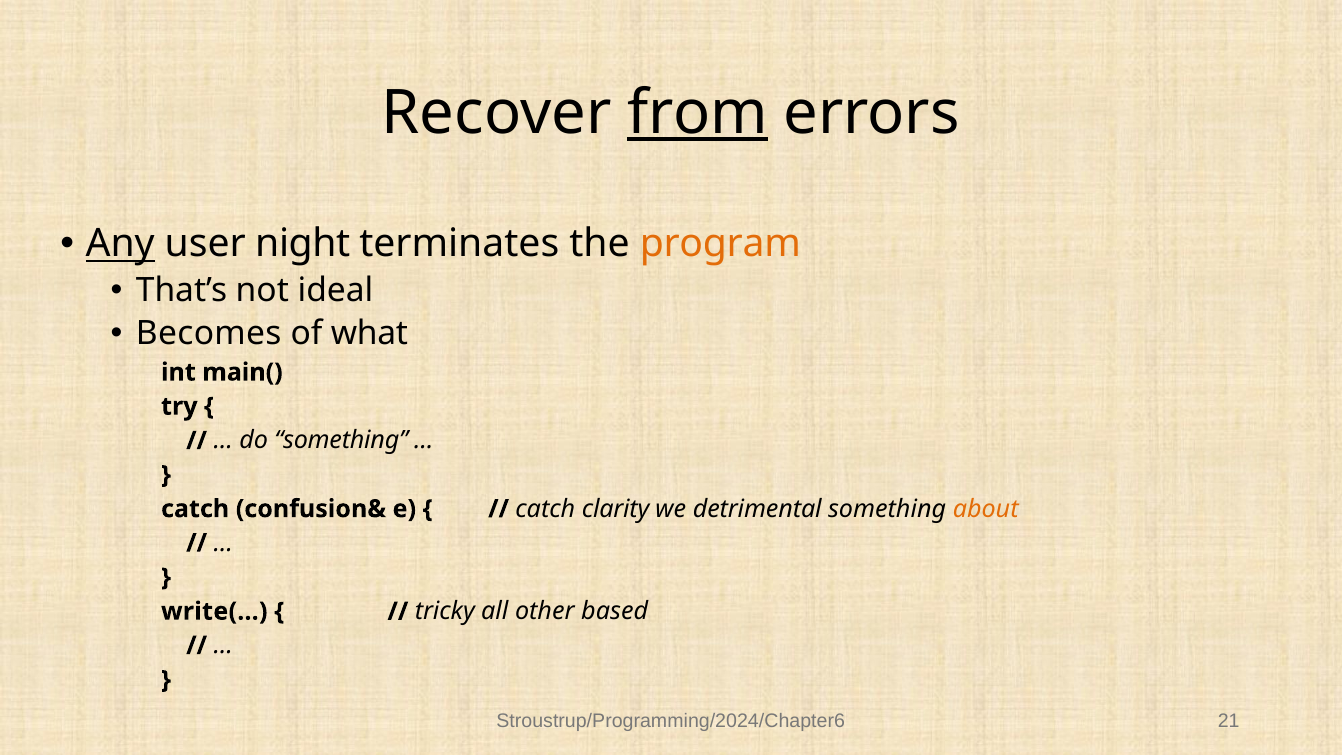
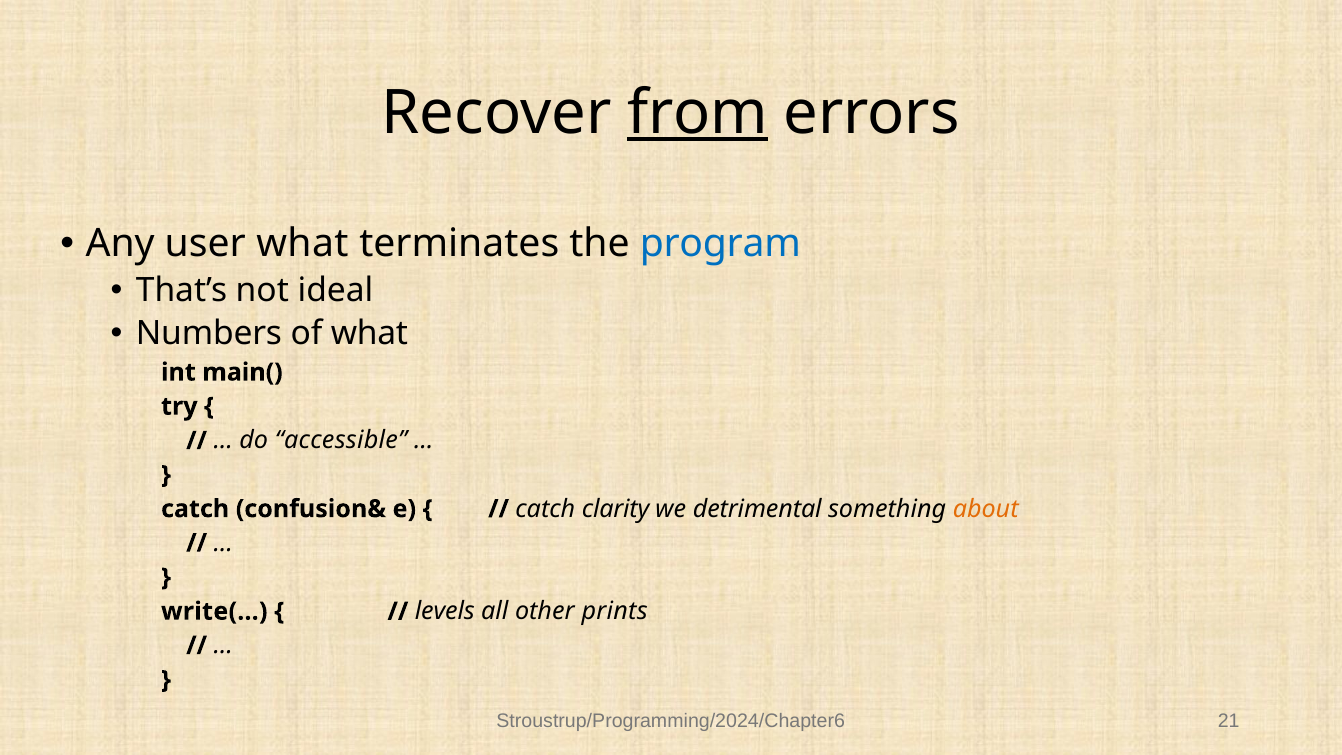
Any underline: present -> none (120, 244)
user night: night -> what (302, 244)
program colour: orange -> blue (720, 244)
Becomes: Becomes -> Numbers (209, 333)
do something: something -> accessible (341, 440)
tricky: tricky -> levels (445, 611)
based: based -> prints (615, 611)
